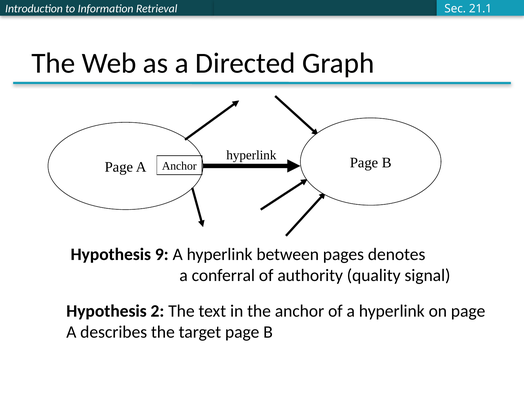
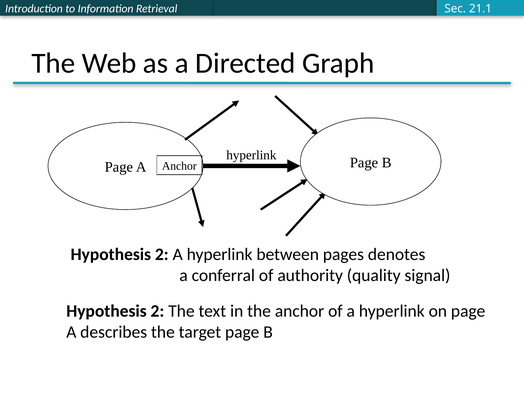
9: 9 -> 2 (162, 254)
